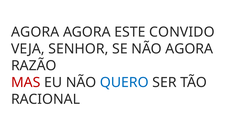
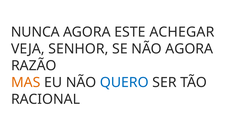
AGORA: AGORA -> NUNCA (35, 32)
CONVIDO: CONVIDO -> ACHEGAR (182, 32)
MAS colour: red -> orange (26, 83)
